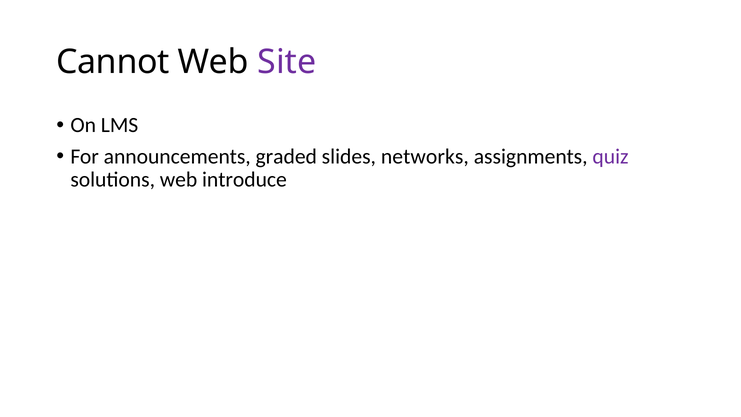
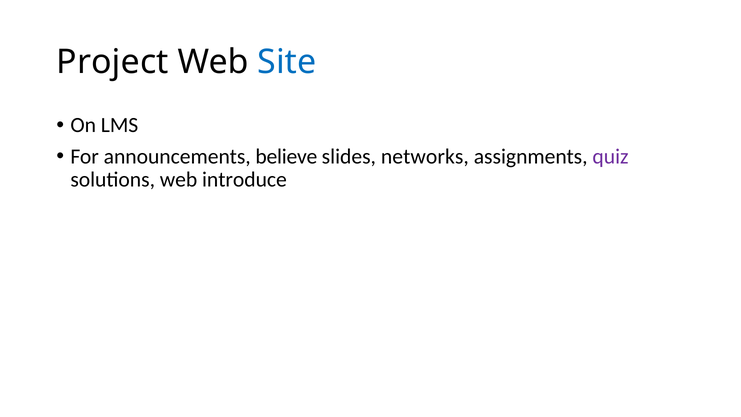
Cannot: Cannot -> Project (113, 62)
Site colour: purple -> blue (287, 62)
graded: graded -> believe (286, 156)
